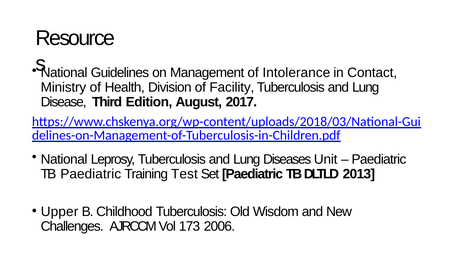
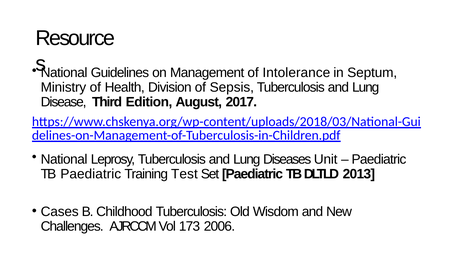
Contact: Contact -> Septum (372, 73)
Facility: Facility -> Sepsis (232, 87)
Upper: Upper -> Cases (60, 211)
